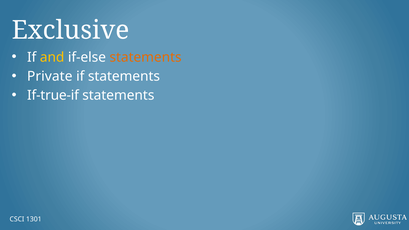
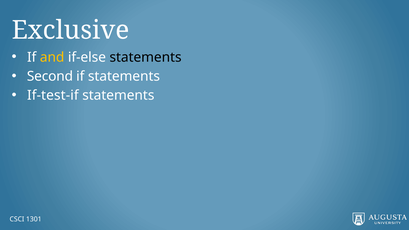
statements colour: orange -> black (146, 57)
Private: Private -> Second (50, 76)
If-true-if: If-true-if -> If-test-if (53, 95)
